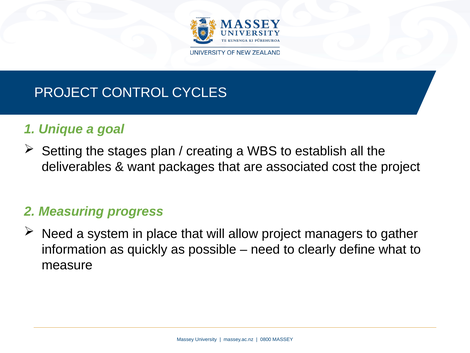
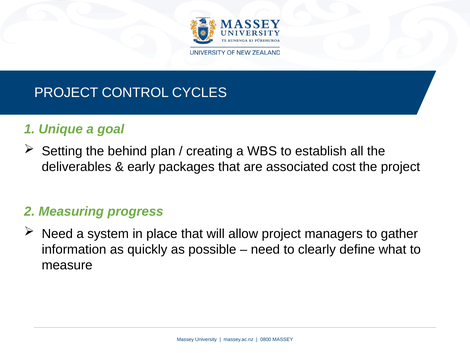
stages: stages -> behind (127, 151)
want: want -> early (141, 167)
